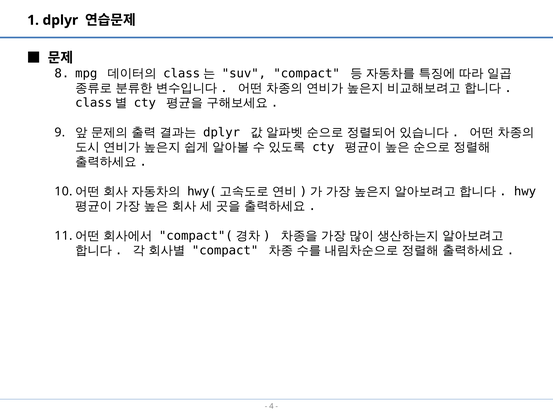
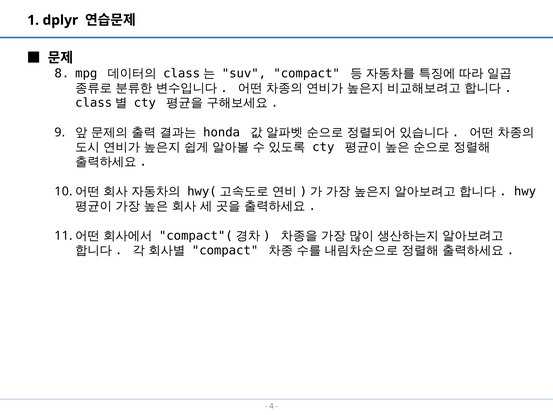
dplyr: dplyr -> honda (222, 132)
